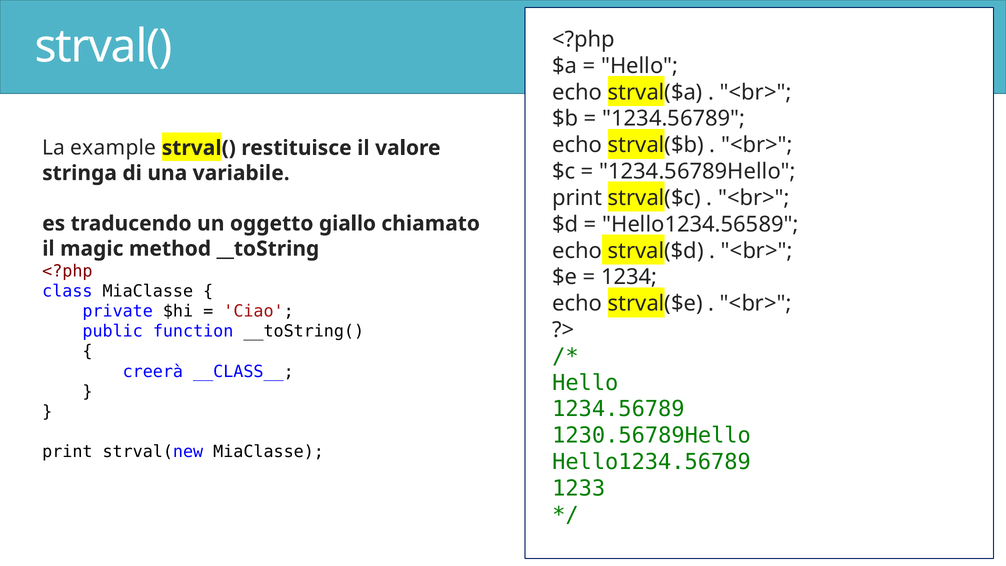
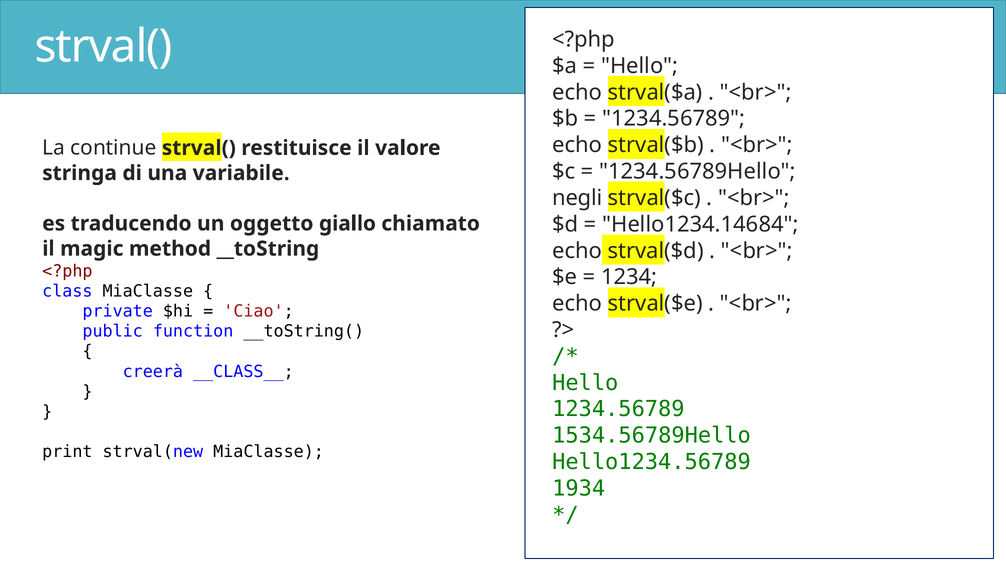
example: example -> continue (113, 148)
print: print -> negli (577, 198)
Hello1234.56589: Hello1234.56589 -> Hello1234.14684 (700, 224)
1230.56789Hello: 1230.56789Hello -> 1534.56789Hello (652, 436)
1233: 1233 -> 1934 (579, 488)
